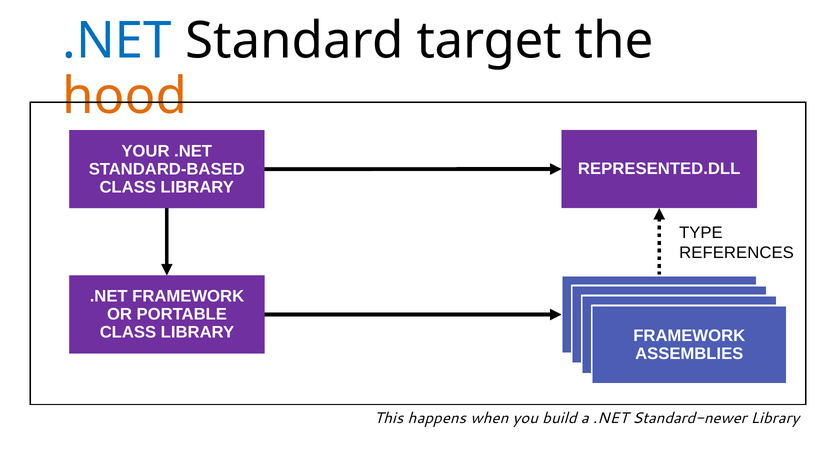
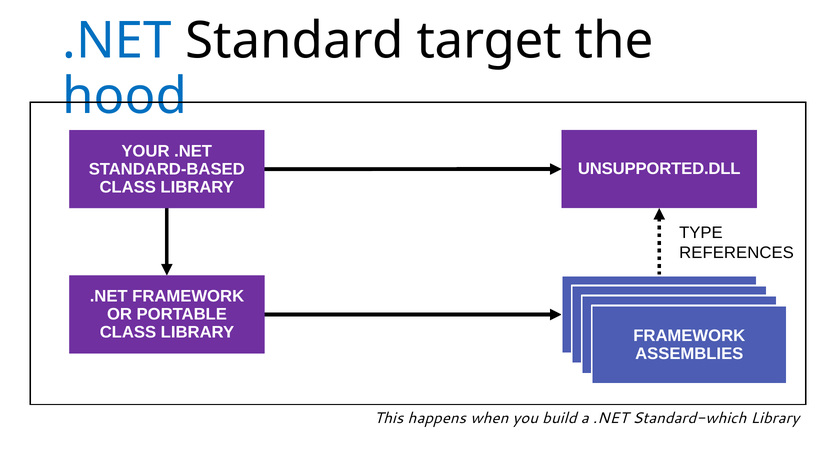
hood colour: orange -> blue (125, 96)
REPRESENTED.DLL: REPRESENTED.DLL -> UNSUPPORTED.DLL (659, 169)
Standard-newer: Standard-newer -> Standard-which (689, 418)
